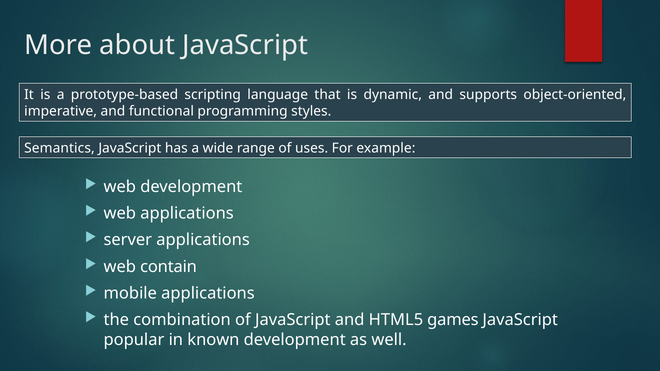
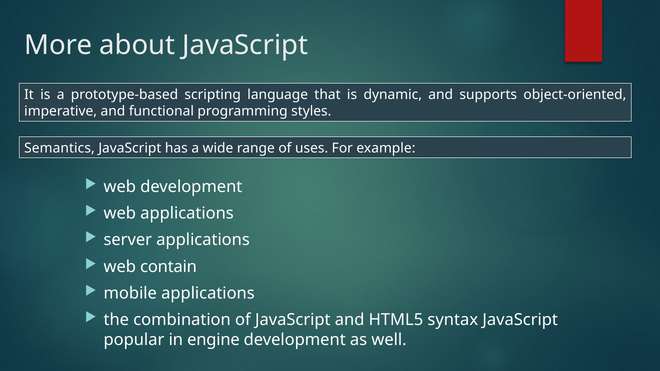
games: games -> syntax (453, 320)
known: known -> engine (213, 340)
